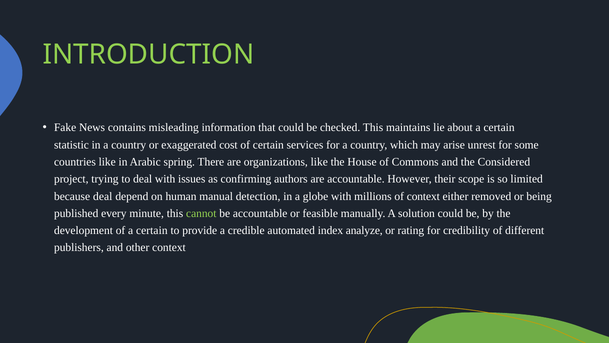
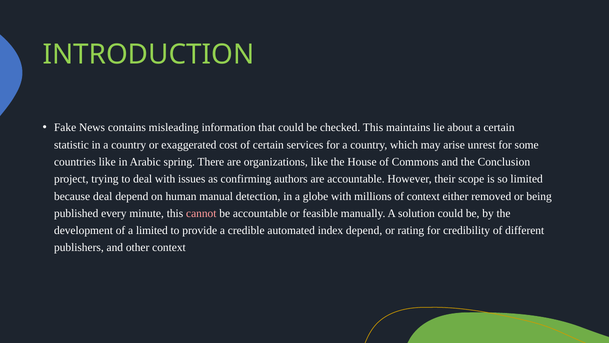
Considered: Considered -> Conclusion (504, 162)
cannot colour: light green -> pink (201, 213)
of a certain: certain -> limited (152, 230)
index analyze: analyze -> depend (364, 230)
